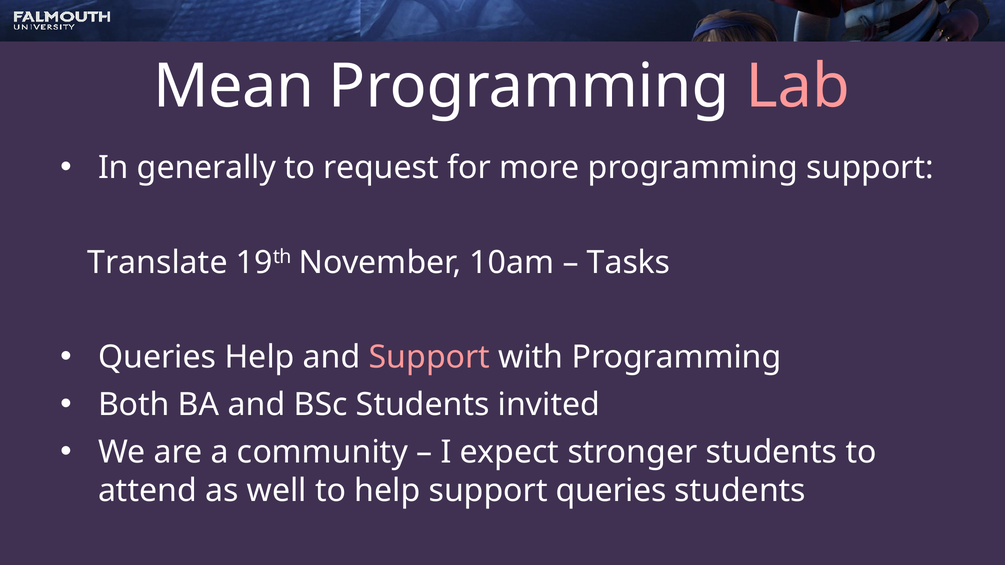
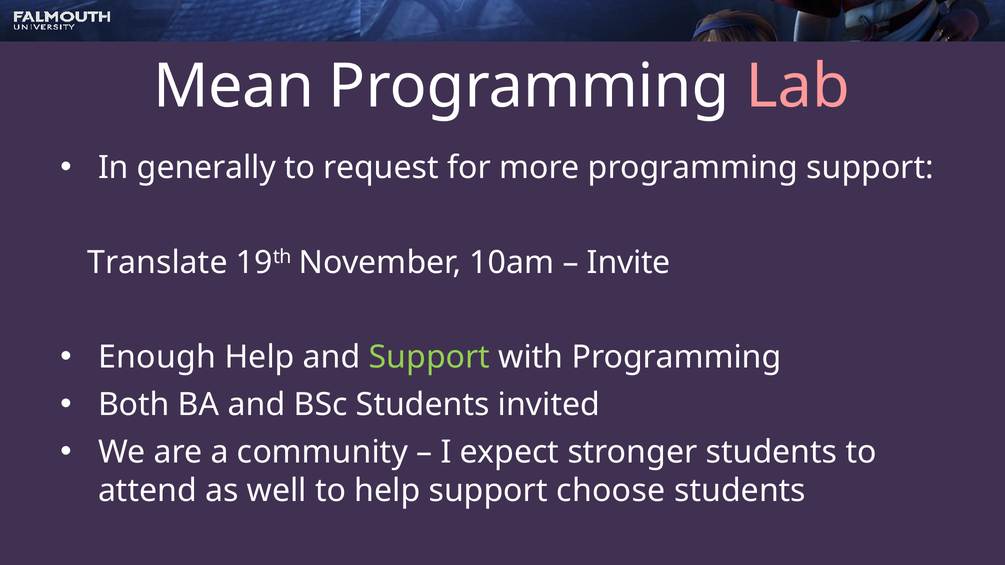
Tasks: Tasks -> Invite (629, 263)
Queries: Queries -> Enough (157, 358)
Support colour: pink -> light green (429, 358)
support queries: queries -> choose (611, 491)
